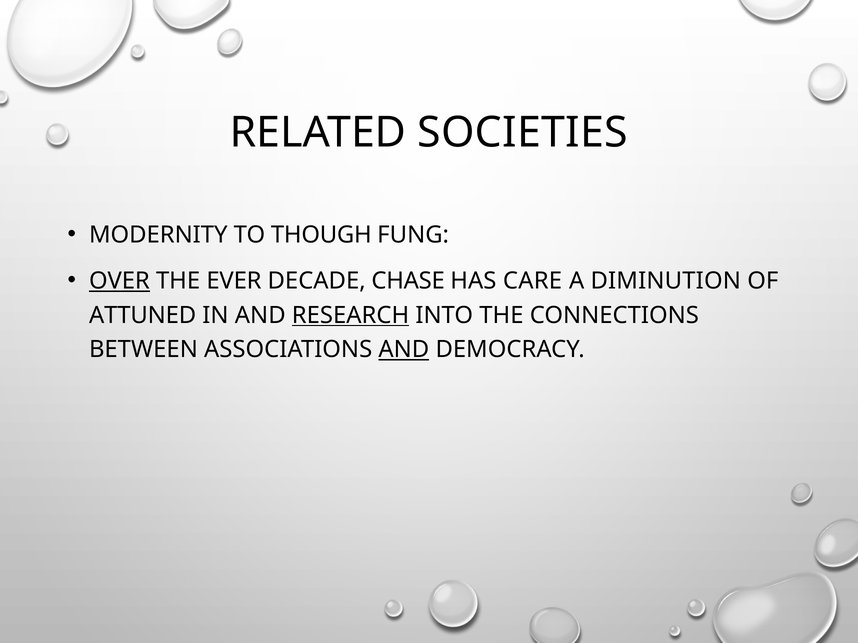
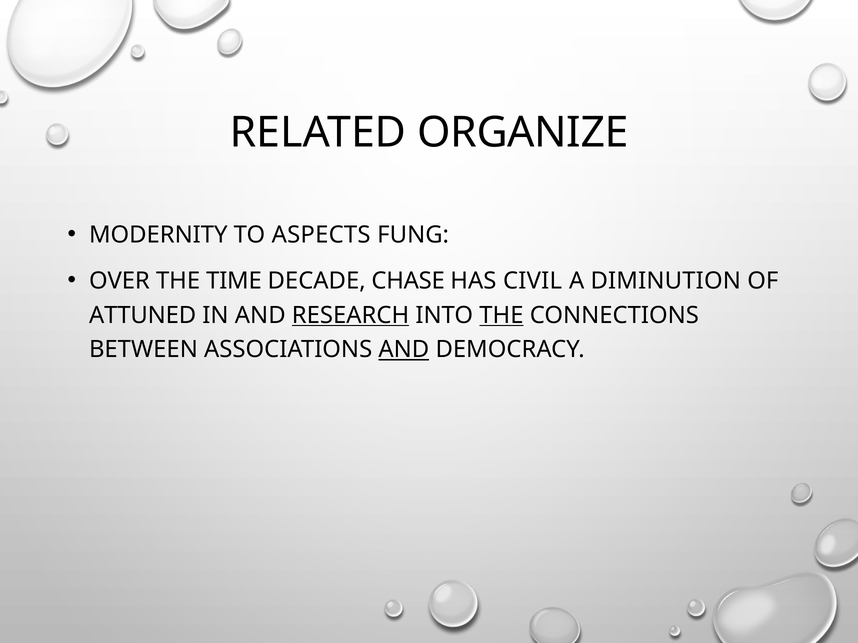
SOCIETIES: SOCIETIES -> ORGANIZE (523, 133)
THOUGH: THOUGH -> ASPECTS (321, 235)
OVER underline: present -> none (119, 281)
EVER: EVER -> TIME (234, 281)
CARE: CARE -> CIVIL (533, 281)
THE underline: none -> present (501, 315)
